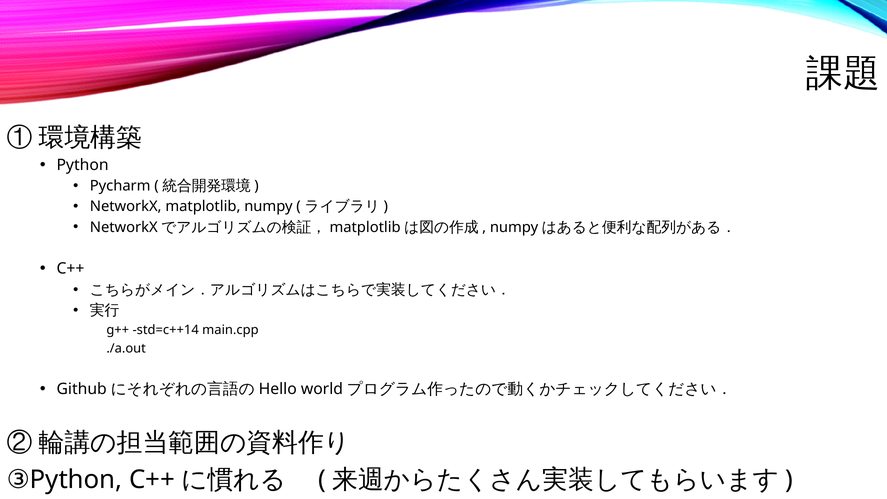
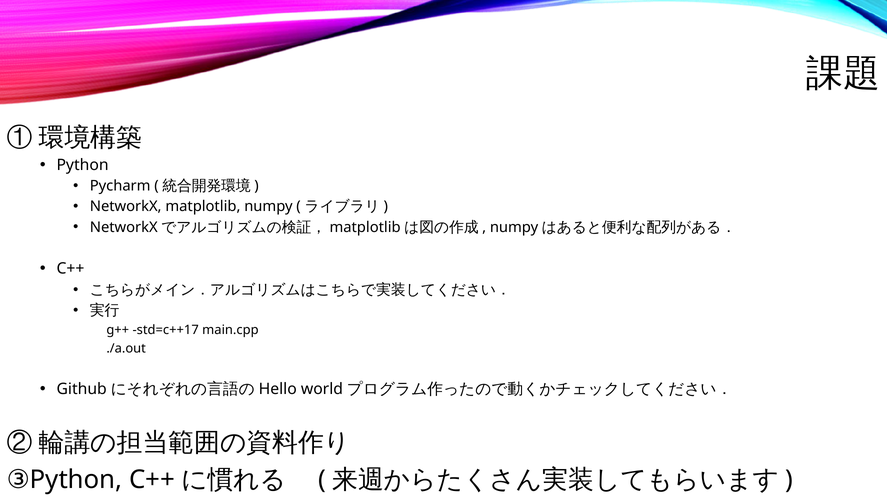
std=c++14: std=c++14 -> std=c++17 (166, 330)
